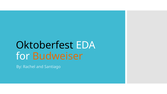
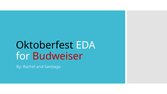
Budweiser colour: orange -> red (58, 56)
